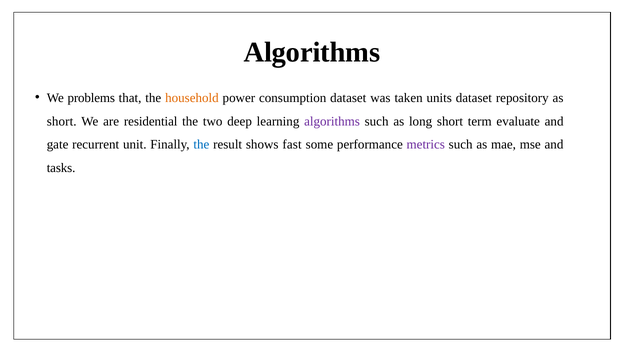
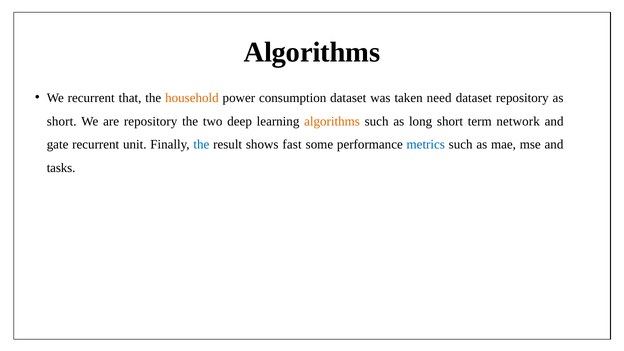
We problems: problems -> recurrent (91, 98)
units: units -> need (439, 98)
are residential: residential -> repository (151, 121)
algorithms colour: purple -> orange (332, 121)
evaluate: evaluate -> network (518, 121)
metrics colour: purple -> blue (426, 145)
